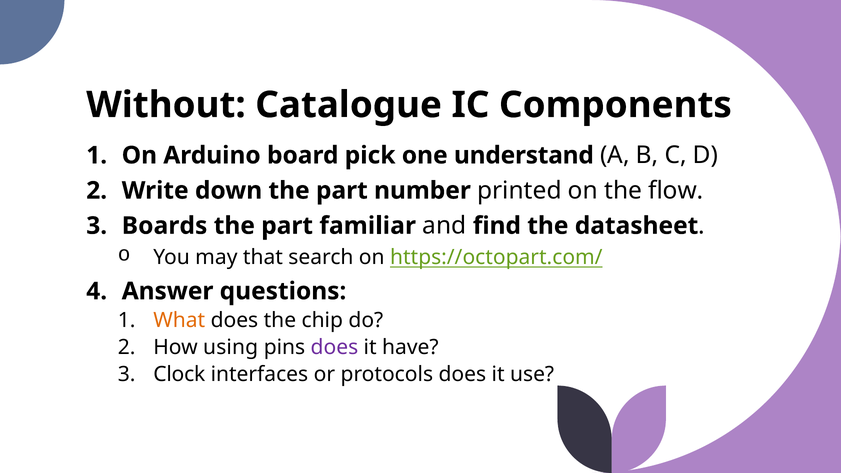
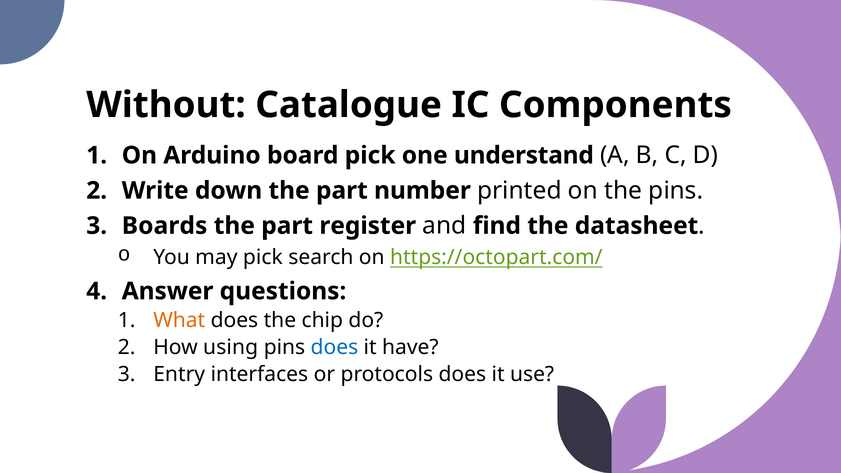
the flow: flow -> pins (676, 191)
familiar: familiar -> register (368, 226)
may that: that -> pick (263, 257)
does colour: purple -> blue (334, 347)
Clock: Clock -> Entry (179, 374)
